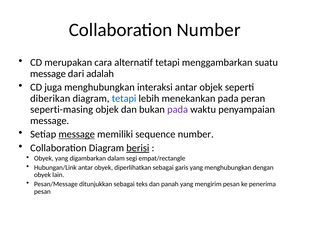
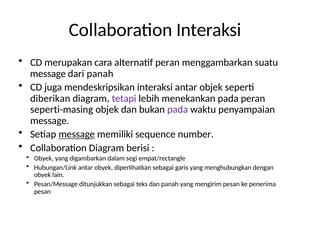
Collaboration Number: Number -> Interaksi (209, 30)
alternatif tetapi: tetapi -> peran (167, 63)
dari adalah: adalah -> panah (100, 74)
juga menghubungkan: menghubungkan -> mendeskripsikan (100, 88)
tetapi colour: blue -> purple (124, 99)
berisi underline: present -> none (138, 148)
